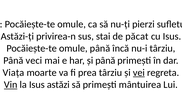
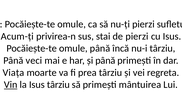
Astăzi-ți: Astăzi-ți -> Acum-ți (17, 36)
de păcat: păcat -> pierzi (137, 36)
vei underline: present -> none (139, 73)
Isus astăzi: astăzi -> târziu (58, 85)
